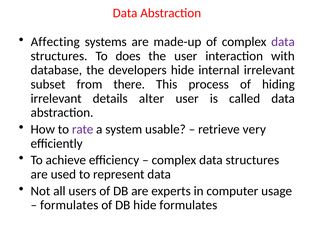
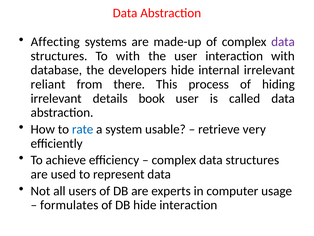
To does: does -> with (128, 56)
subset: subset -> reliant (48, 84)
alter: alter -> book (152, 98)
rate colour: purple -> blue (83, 129)
hide formulates: formulates -> interaction (188, 205)
